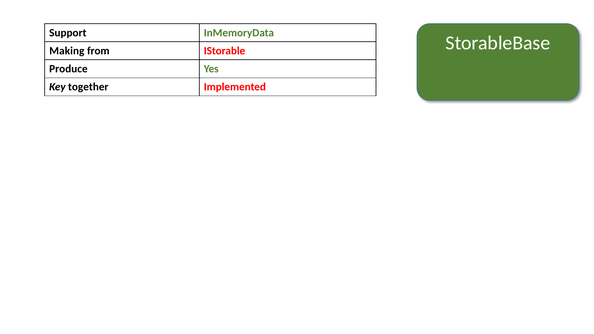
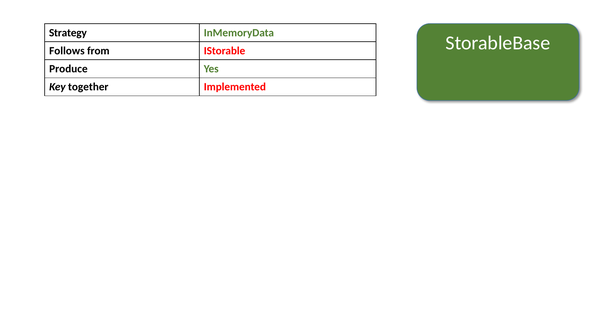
Support: Support -> Strategy (68, 33)
Making: Making -> Follows (67, 51)
